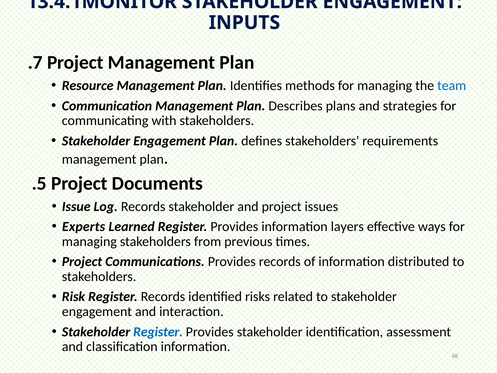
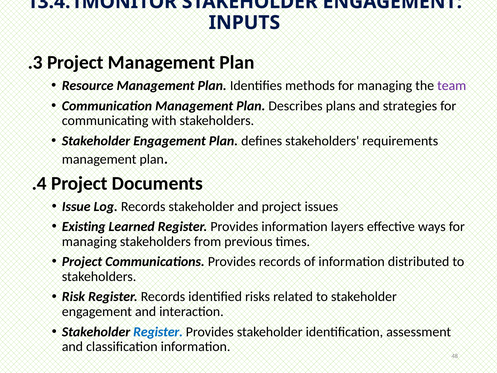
.7: .7 -> .3 (35, 62)
team colour: blue -> purple (452, 86)
.5: .5 -> .4 (39, 183)
Experts: Experts -> Existing (84, 226)
